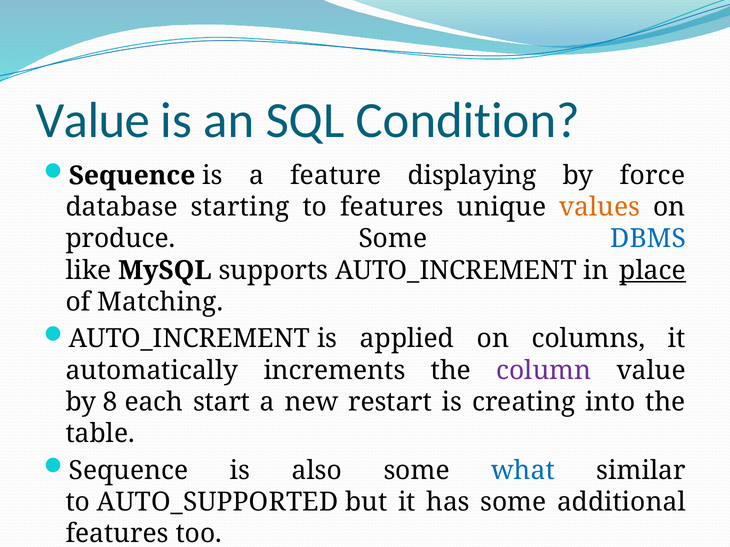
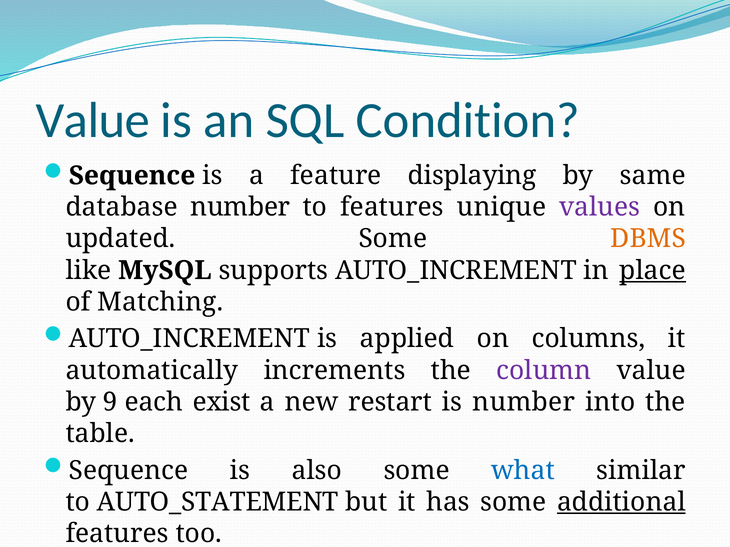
force: force -> same (653, 176)
database starting: starting -> number (240, 207)
values colour: orange -> purple (600, 207)
produce: produce -> updated (121, 239)
DBMS colour: blue -> orange (648, 239)
8: 8 -> 9 (110, 402)
start: start -> exist (222, 402)
is creating: creating -> number (524, 402)
AUTO_SUPPORTED: AUTO_SUPPORTED -> AUTO_STATEMENT (218, 502)
additional underline: none -> present (621, 502)
